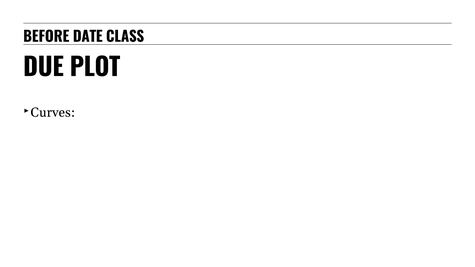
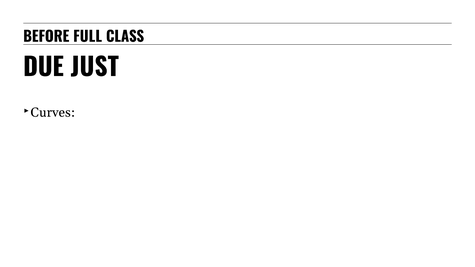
DATE: DATE -> FULL (88, 37)
PLOT: PLOT -> JUST (95, 68)
